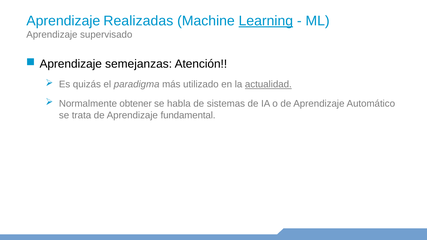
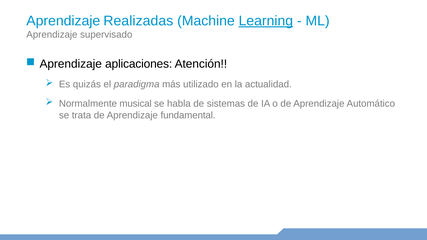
semejanzas: semejanzas -> aplicaciones (139, 64)
actualidad underline: present -> none (268, 85)
obtener: obtener -> musical (136, 104)
